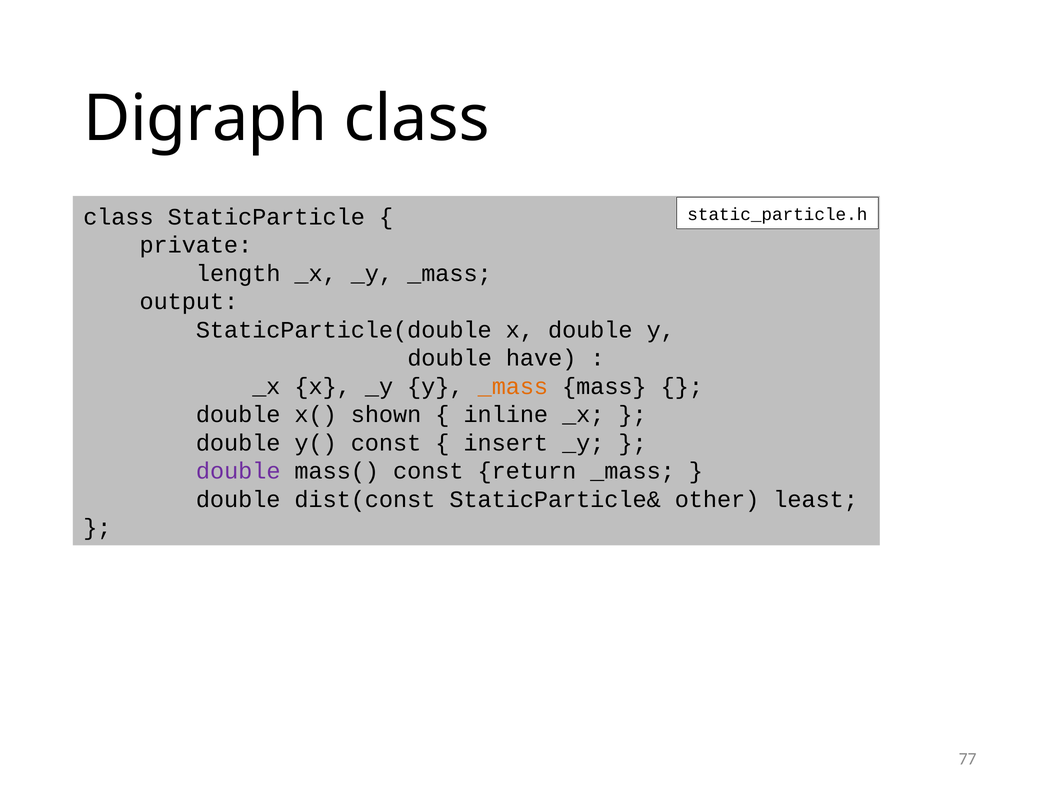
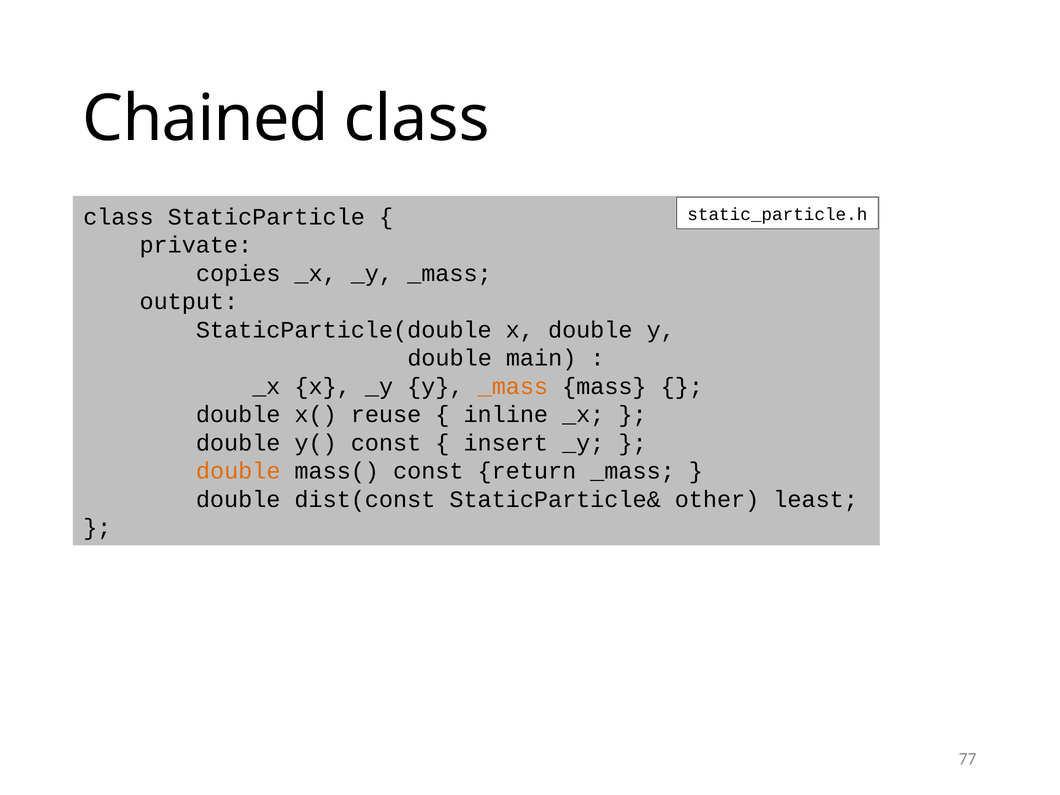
Digraph: Digraph -> Chained (205, 119)
length: length -> copies (238, 273)
have: have -> main (541, 358)
shown: shown -> reuse (386, 415)
double colour: purple -> orange (238, 471)
